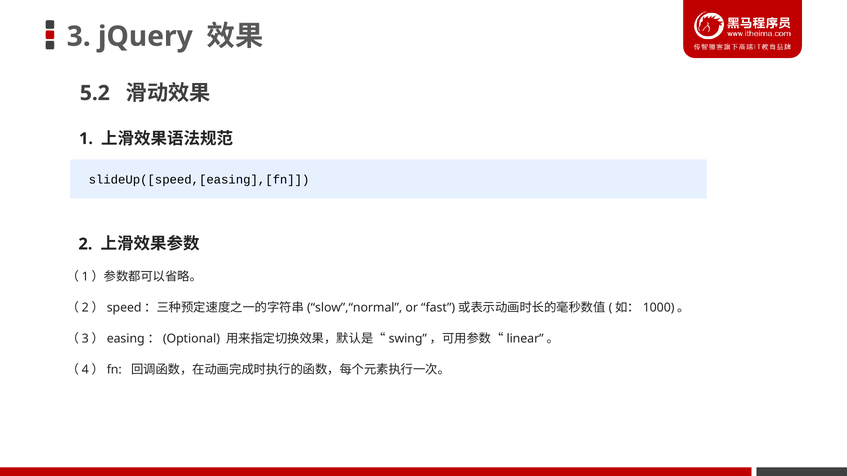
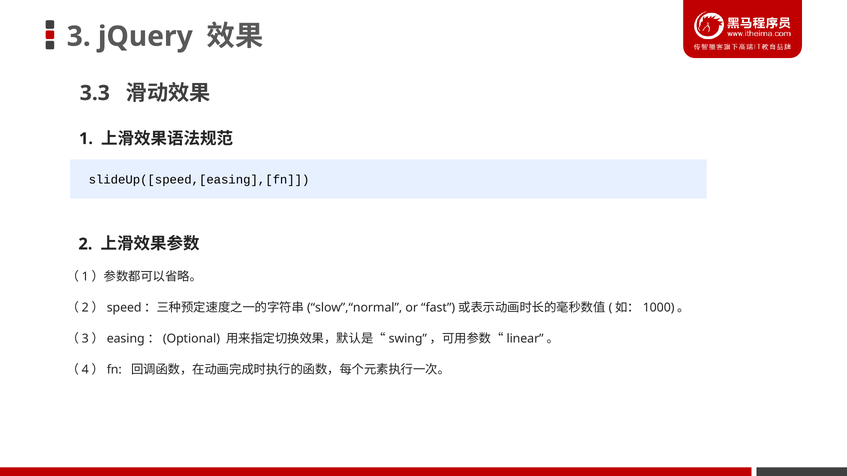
5.2: 5.2 -> 3.3 (95, 93)
